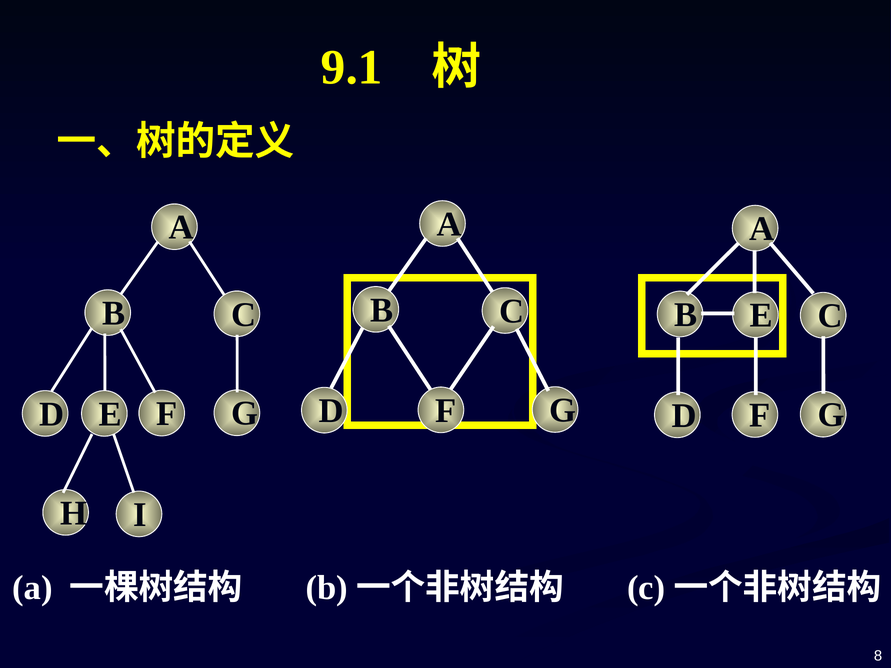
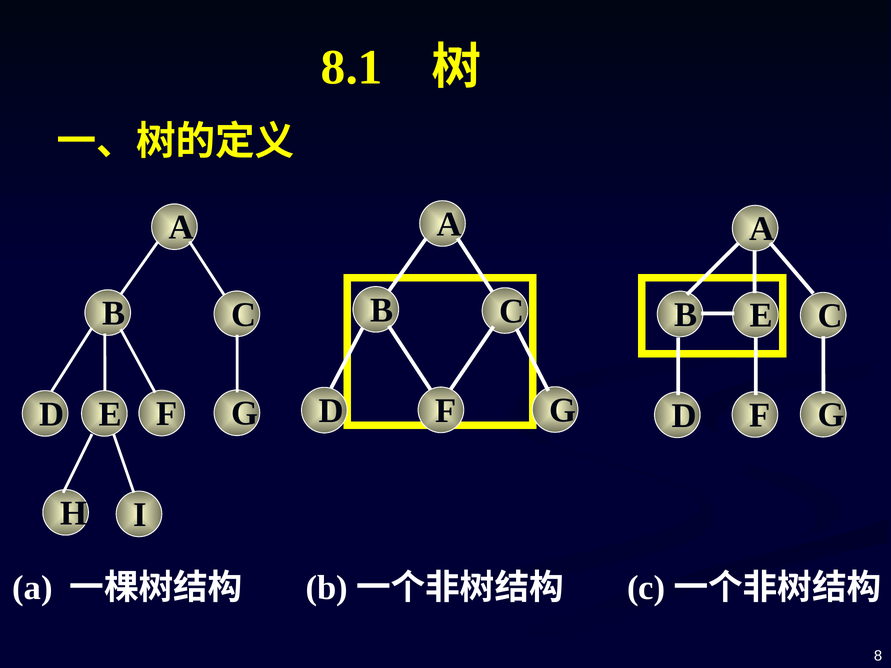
9.1: 9.1 -> 8.1 (352, 67)
